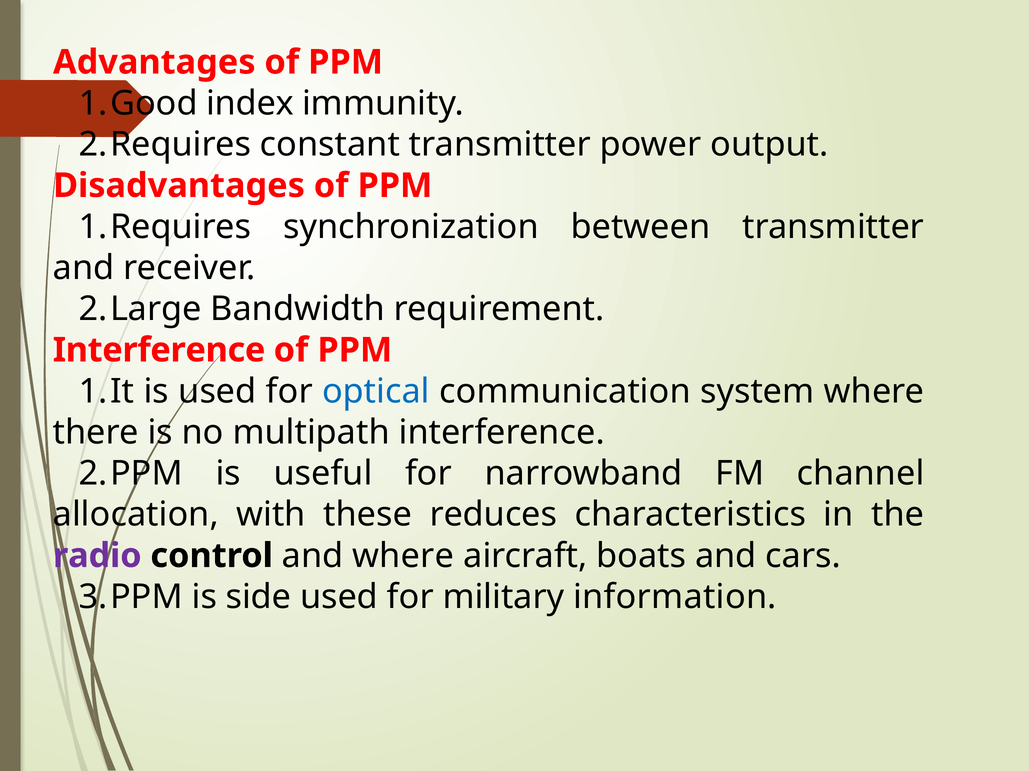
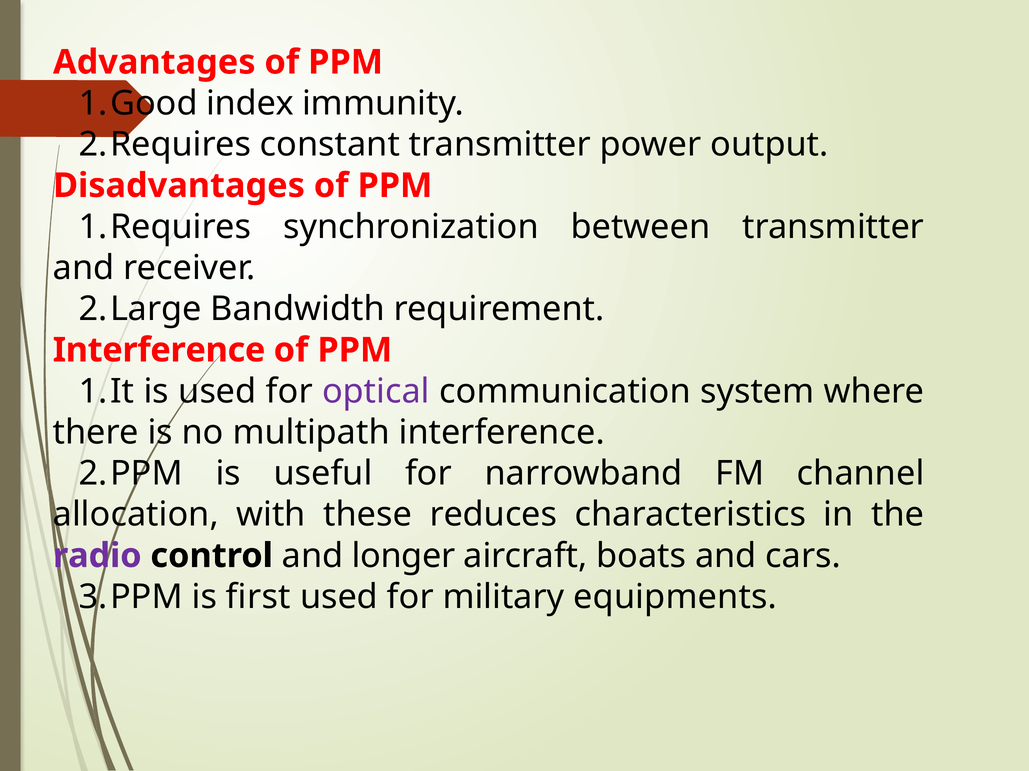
optical colour: blue -> purple (376, 392)
and where: where -> longer (404, 556)
side: side -> first (258, 597)
information: information -> equipments (675, 597)
